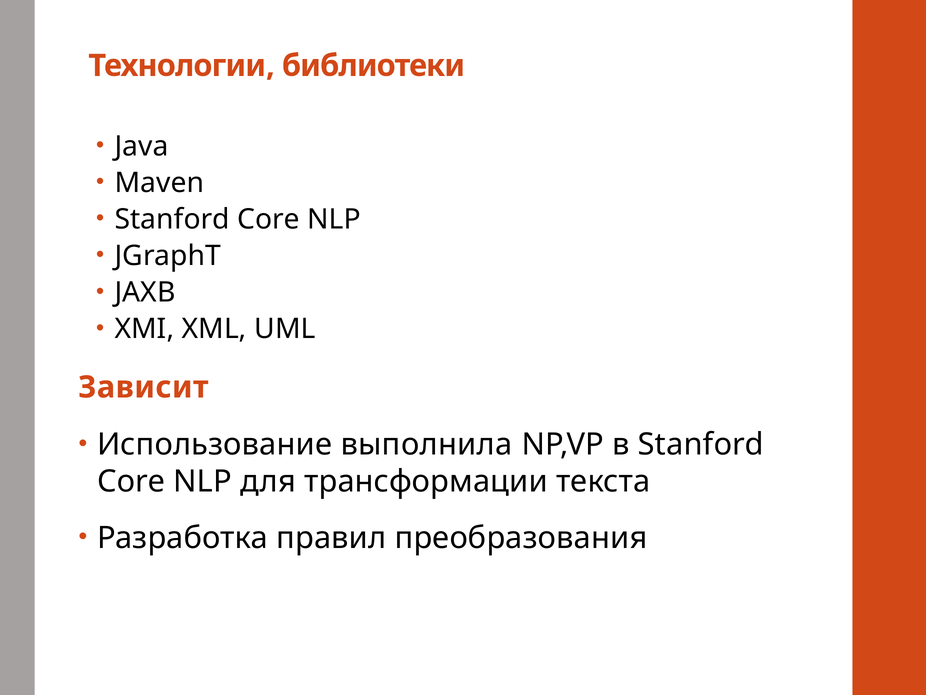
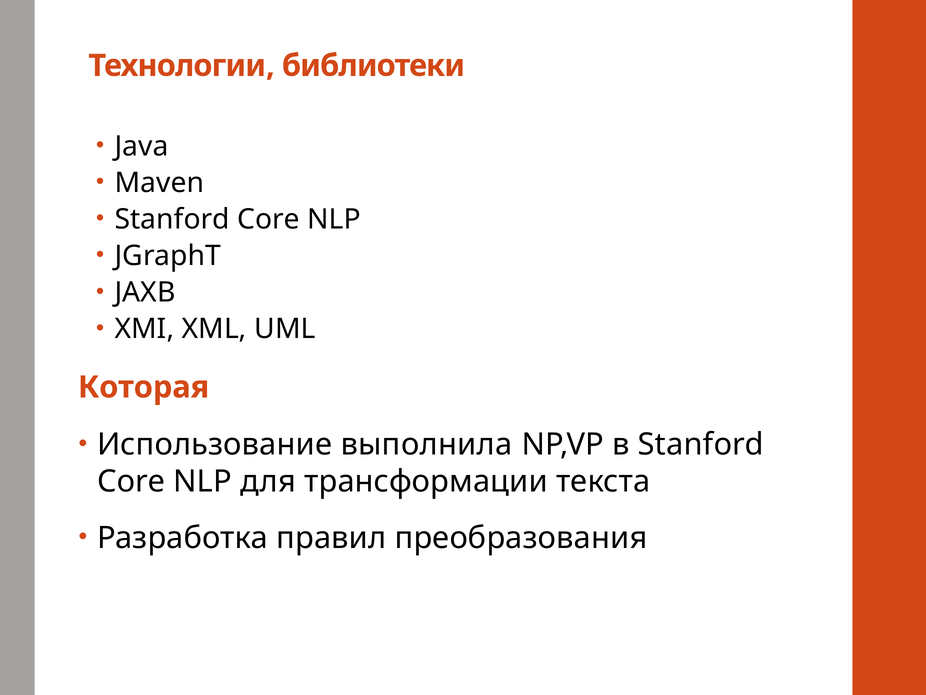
Зависит: Зависит -> Которая (144, 387)
